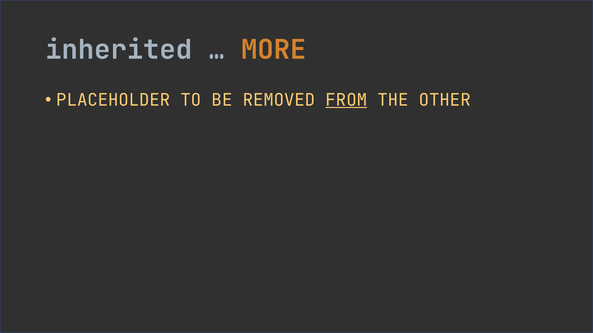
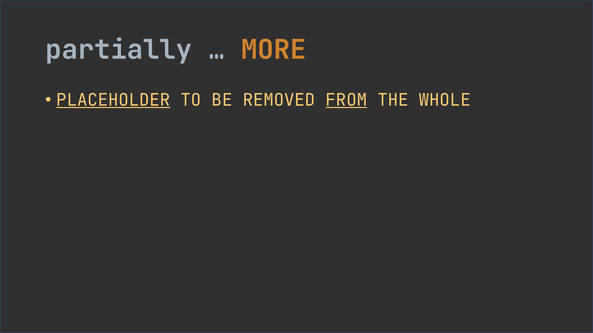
inherited: inherited -> partially (119, 50)
PLACEHOLDER underline: none -> present (113, 100)
OTHER: OTHER -> WHOLE (445, 100)
